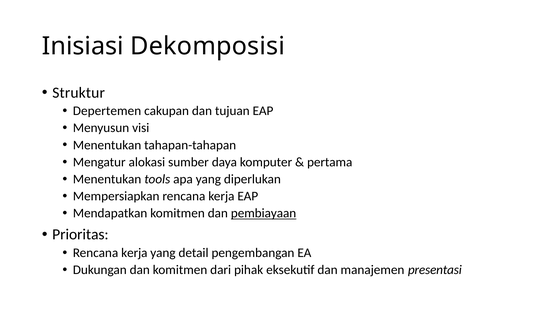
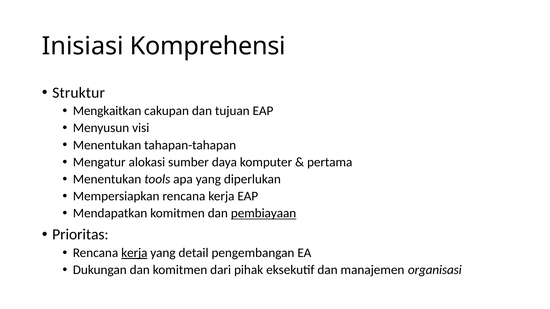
Dekomposisi: Dekomposisi -> Komprehensi (208, 46)
Depertemen: Depertemen -> Mengkaitkan (107, 111)
kerja underline: none -> present (134, 253)
presentasi: presentasi -> organisasi (435, 270)
